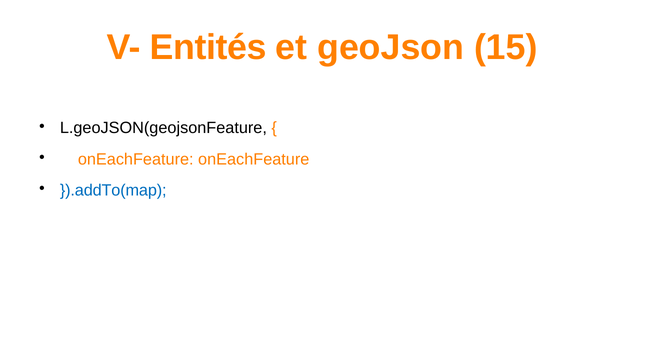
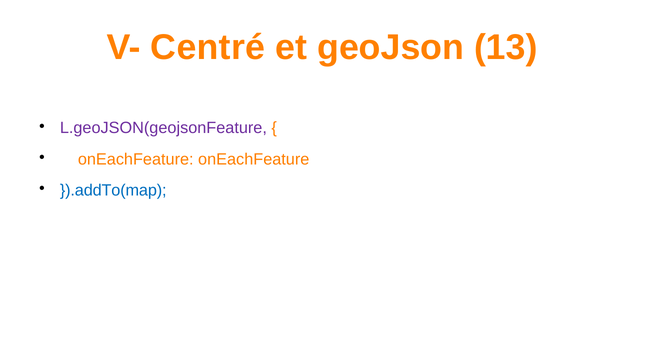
Entités: Entités -> Centré (208, 47)
15: 15 -> 13 (506, 47)
L.geoJSON(geojsonFeature colour: black -> purple (163, 128)
